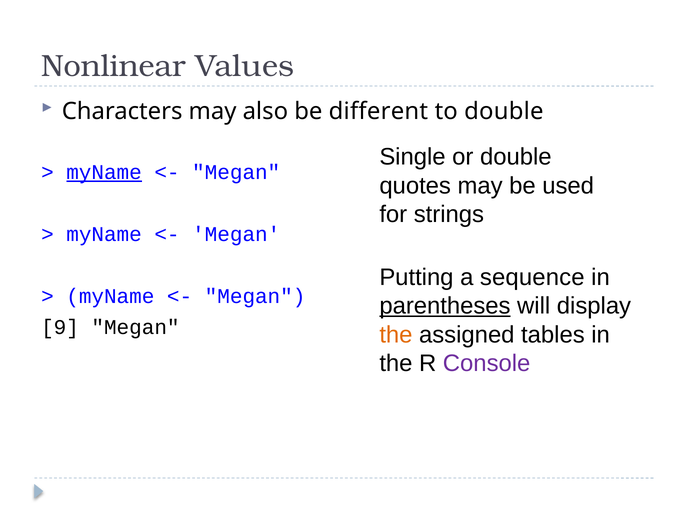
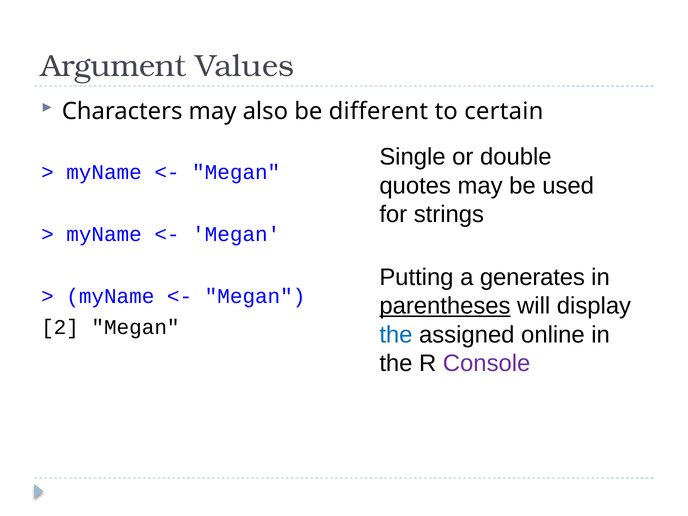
Nonlinear: Nonlinear -> Argument (114, 66)
to double: double -> certain (504, 111)
myName underline: present -> none (104, 172)
sequence: sequence -> generates (532, 277)
9: 9 -> 2 (60, 327)
the colour: orange -> blue (396, 335)
tables: tables -> online (553, 335)
